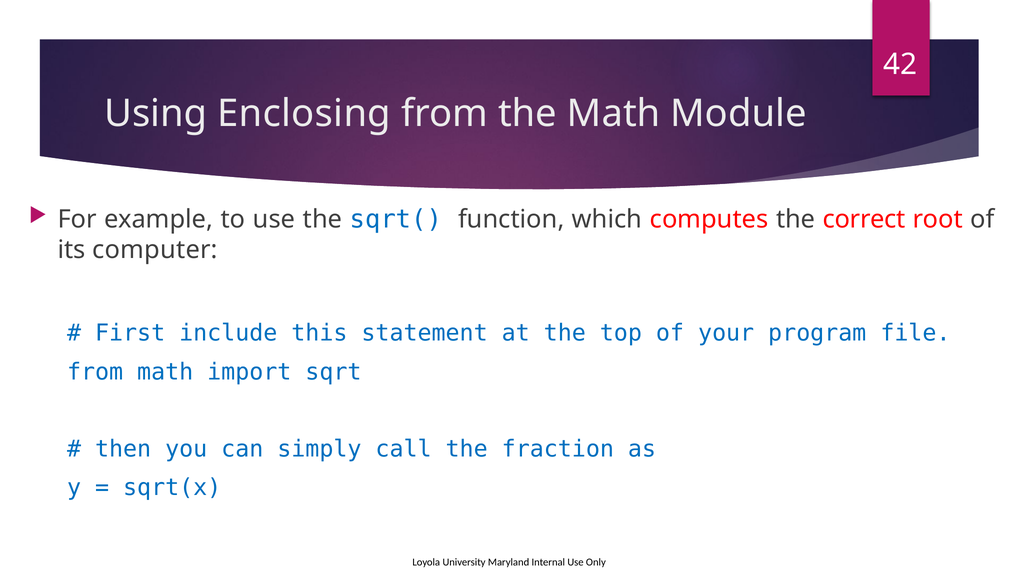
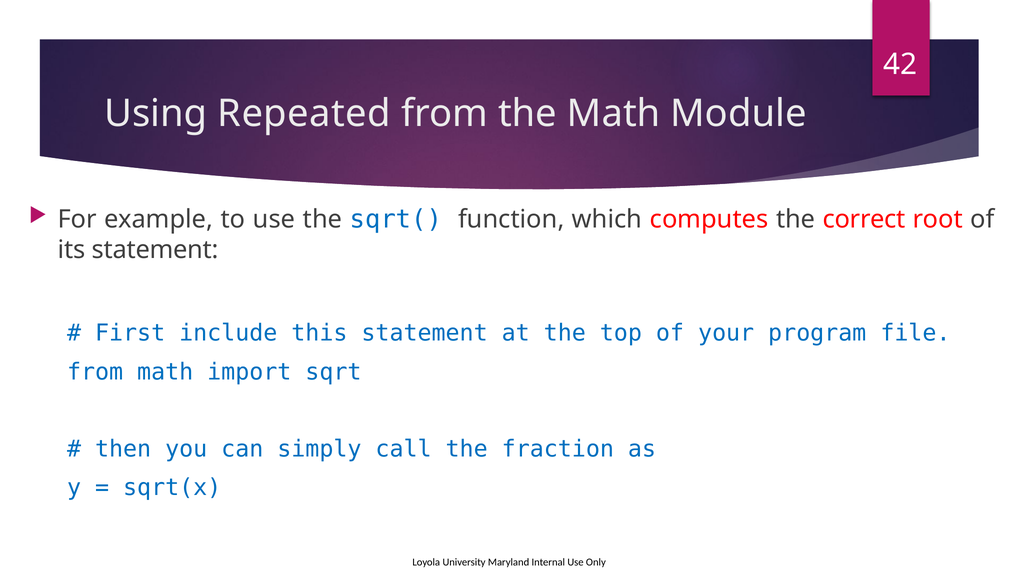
Enclosing: Enclosing -> Repeated (304, 114)
its computer: computer -> statement (155, 250)
